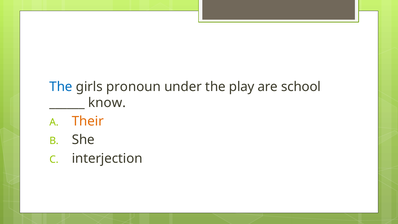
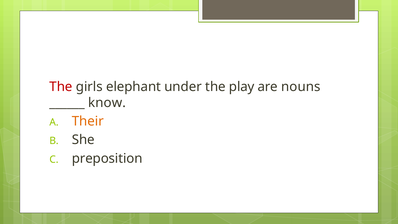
The colour: blue -> red (61, 87)
pronoun: pronoun -> elephant (134, 87)
school: school -> nouns (301, 87)
interjection: interjection -> preposition (107, 158)
